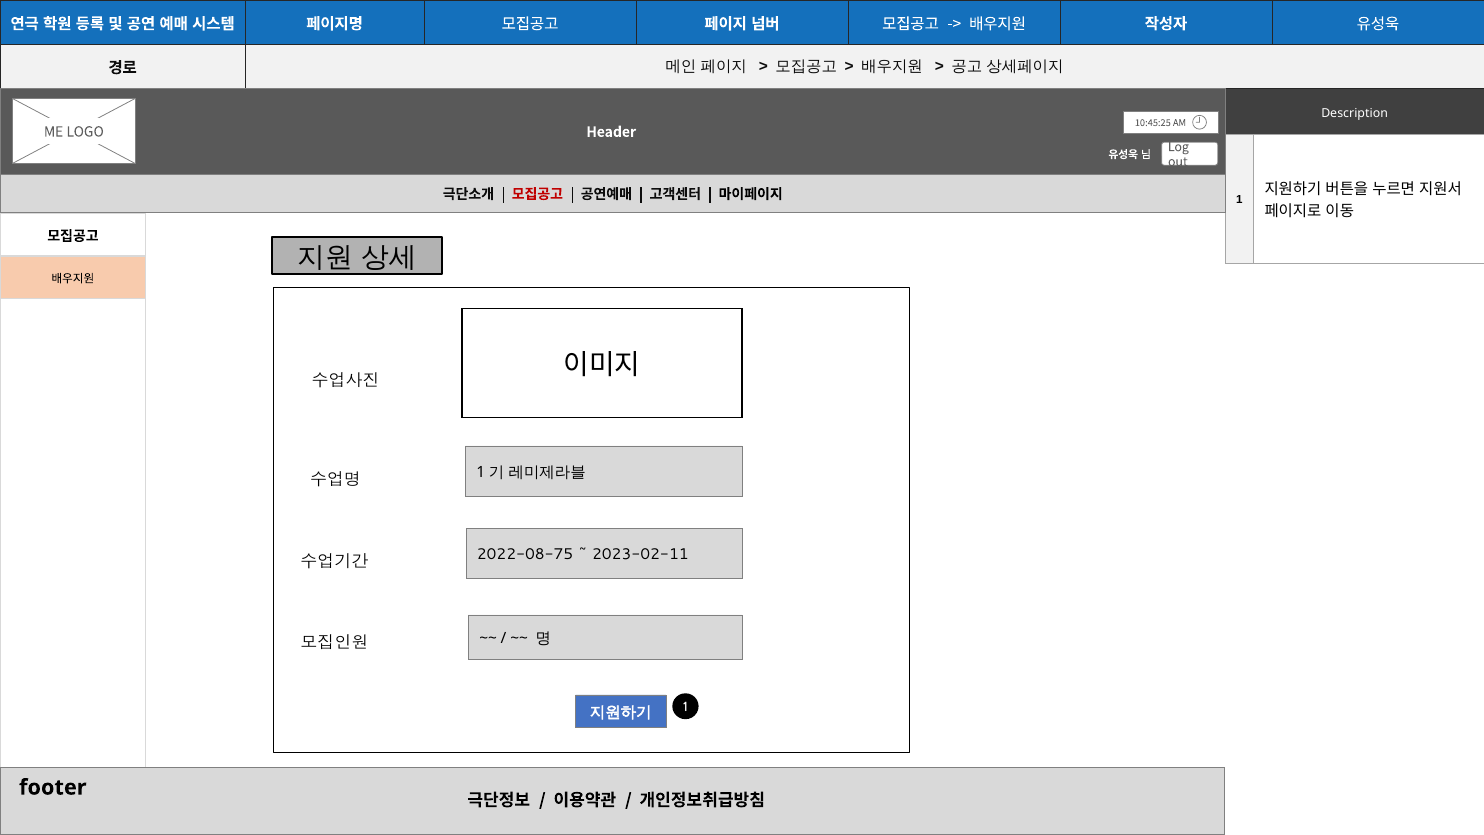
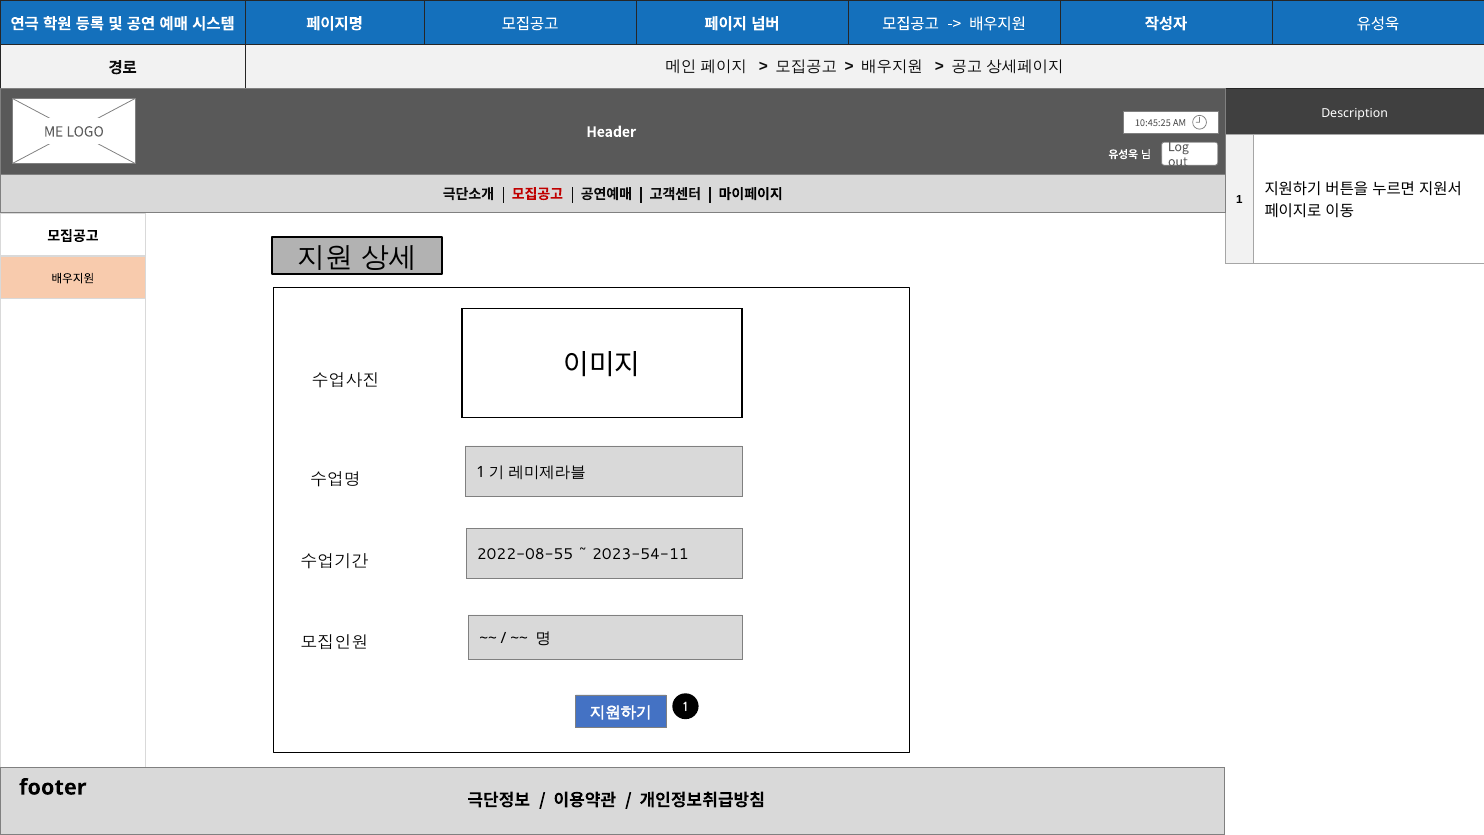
2022-08-75: 2022-08-75 -> 2022-08-55 (525, 554)
2023-02-11: 2023-02-11 -> 2023-54-11 (640, 554)
